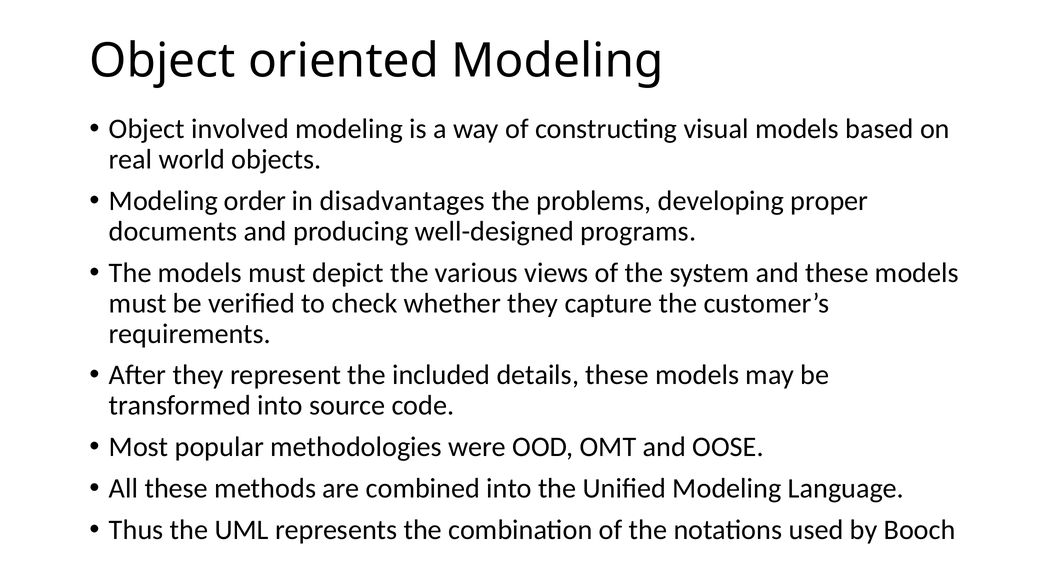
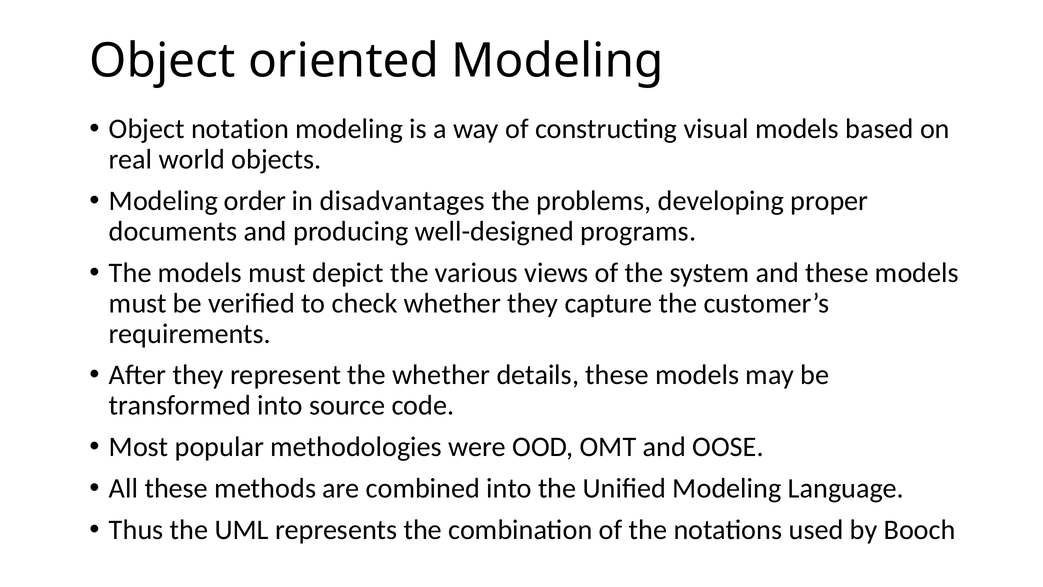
involved: involved -> notation (240, 129)
the included: included -> whether (441, 375)
